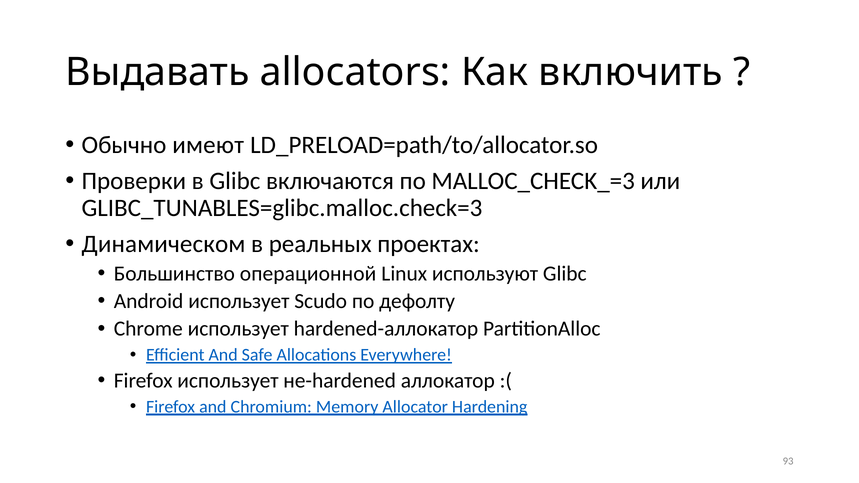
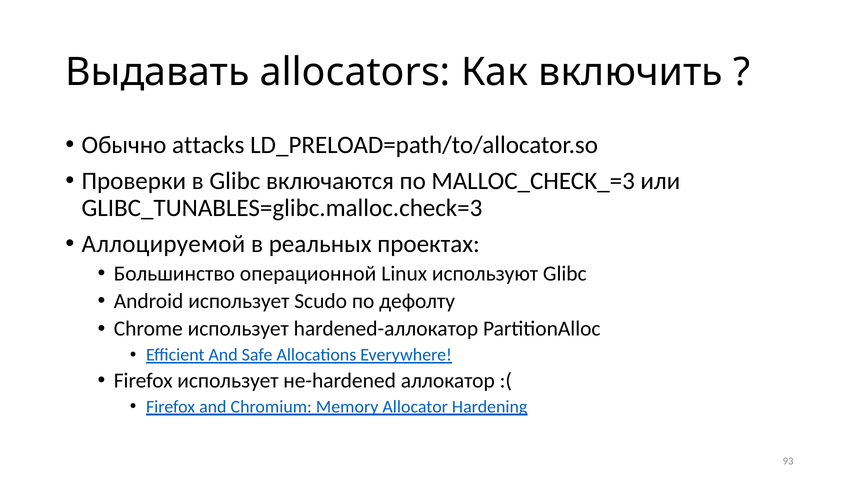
имеют: имеют -> attacks (208, 145)
Динамическом: Динамическом -> Аллоцируемой (163, 244)
